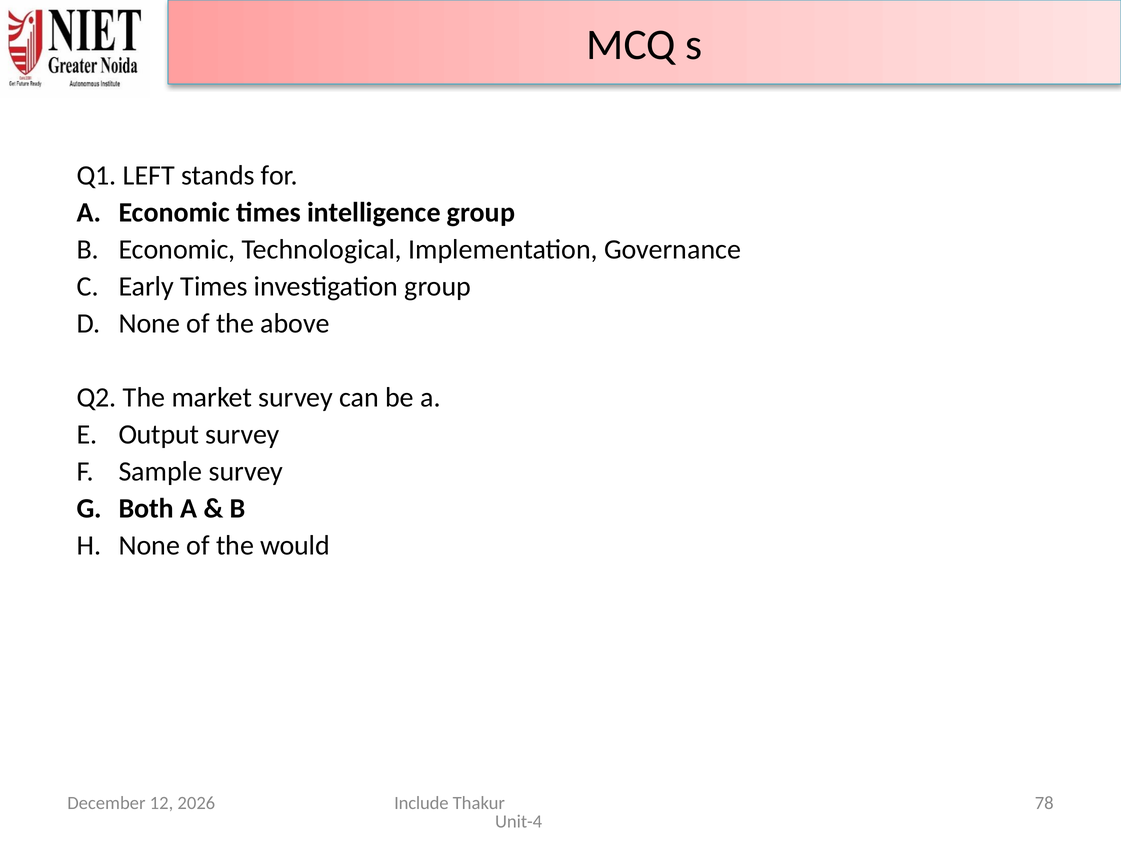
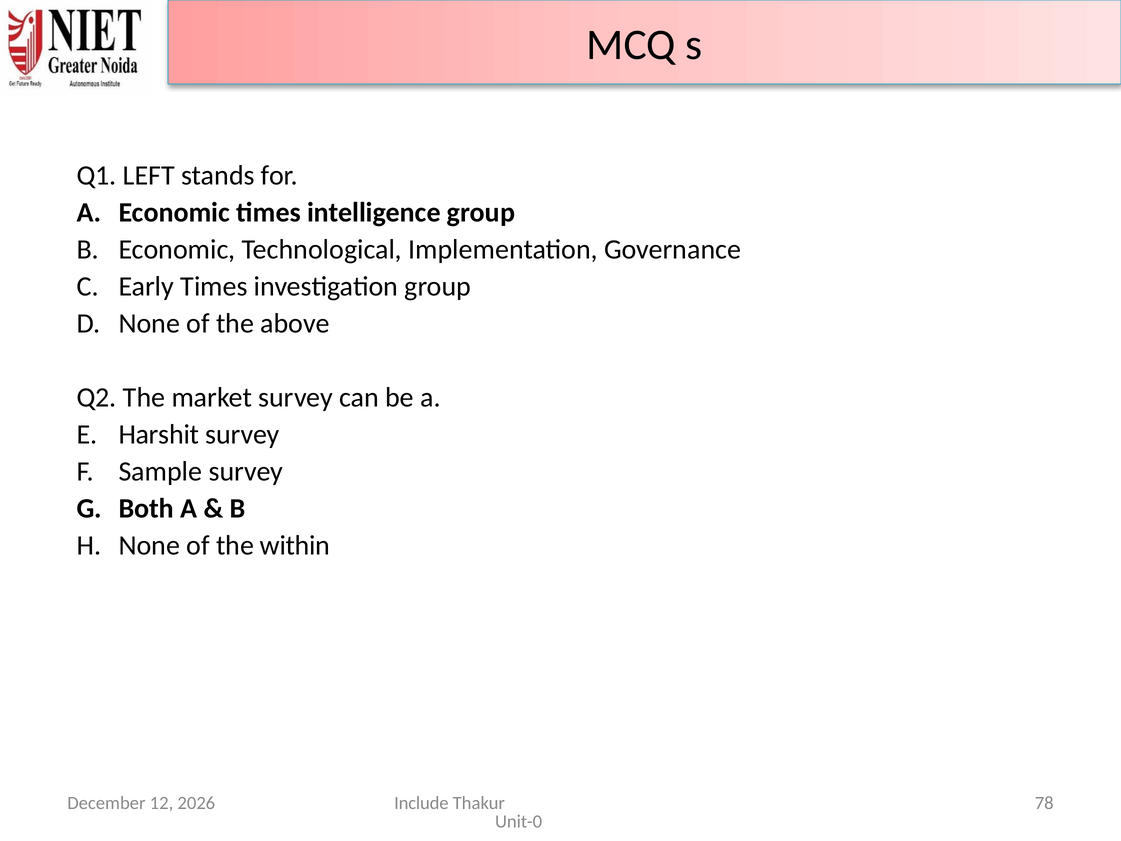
Output: Output -> Harshit (159, 434)
would: would -> within (295, 545)
Unit-4: Unit-4 -> Unit-0 (519, 821)
